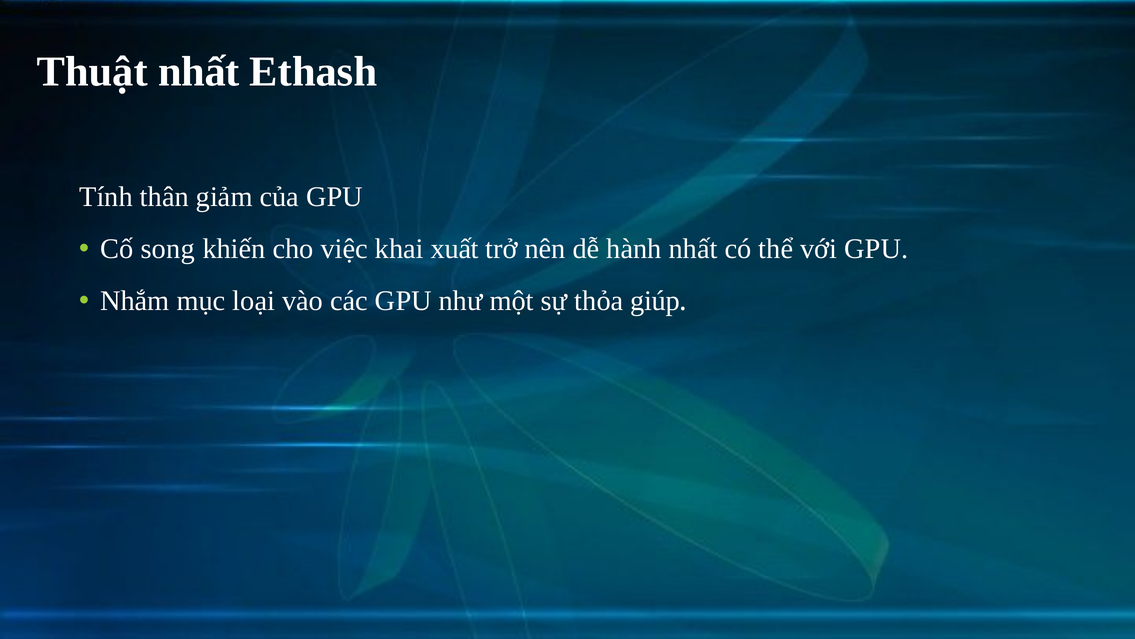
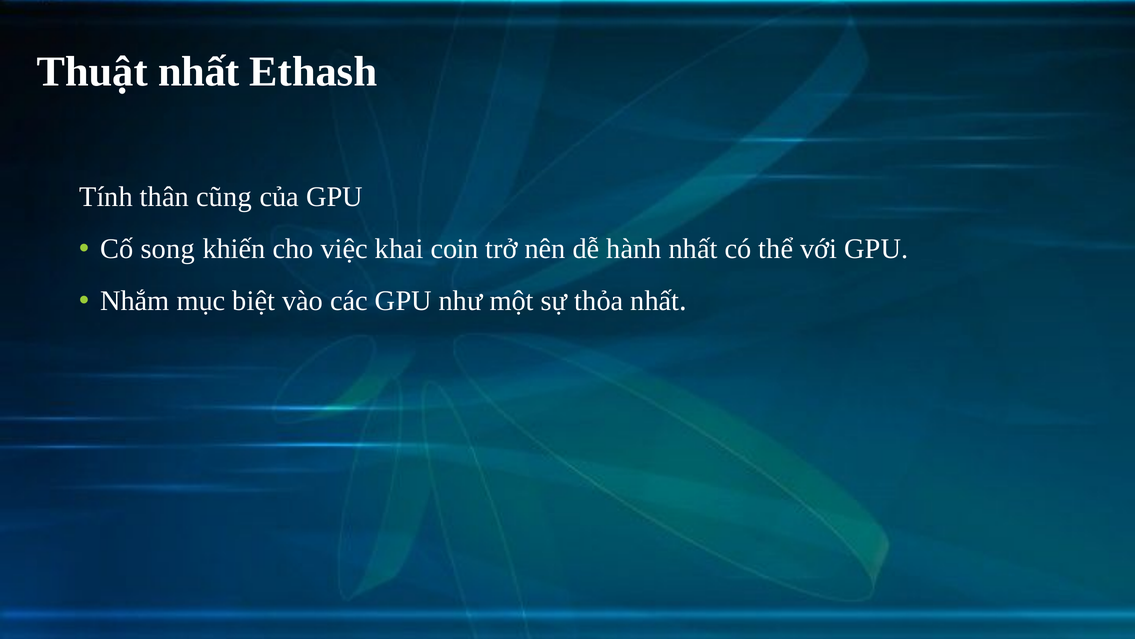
giảm: giảm -> cũng (224, 197)
xuất: xuất -> coin (455, 249)
loại: loại -> biệt (254, 301)
thỏa giúp: giúp -> nhất (655, 301)
